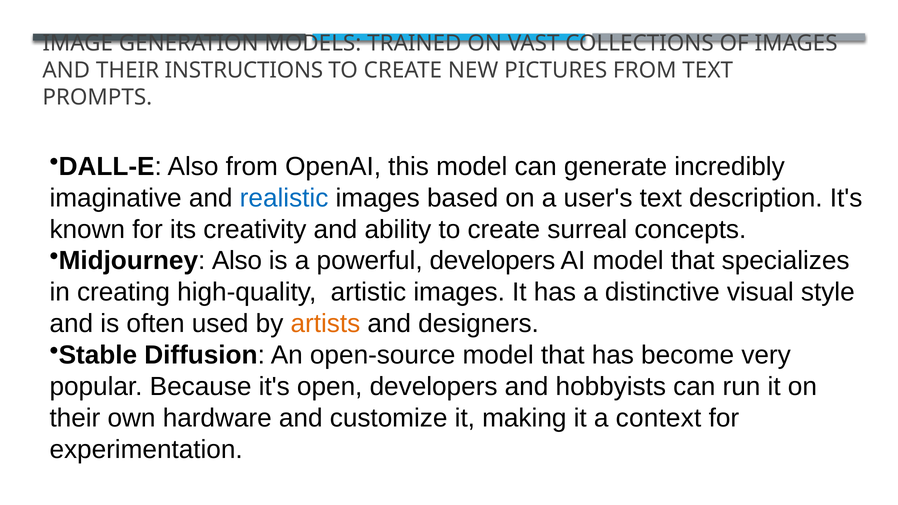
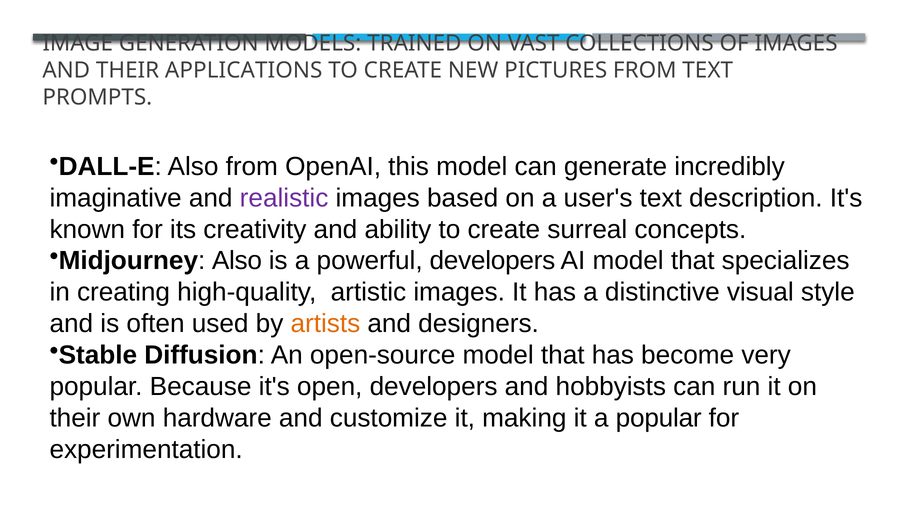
INSTRUCTIONS: INSTRUCTIONS -> APPLICATIONS (244, 70)
realistic colour: blue -> purple (284, 198)
a context: context -> popular (659, 418)
